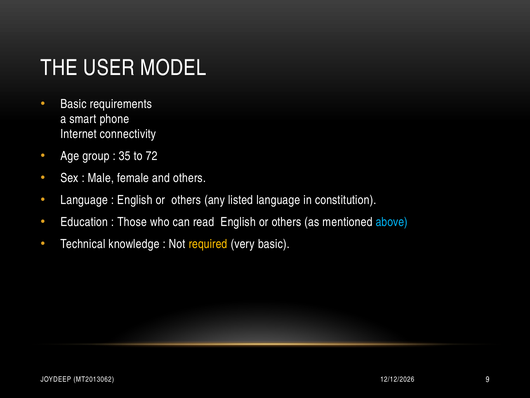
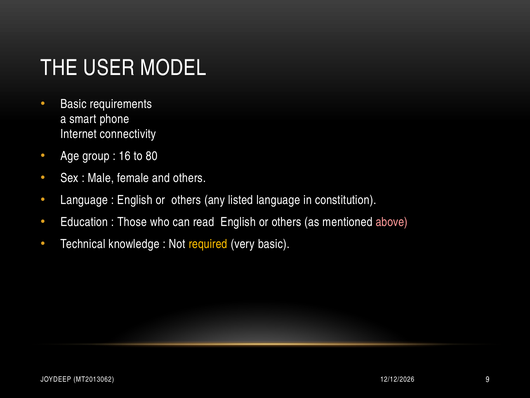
35: 35 -> 16 (125, 156)
72: 72 -> 80 (152, 156)
above colour: light blue -> pink (392, 222)
